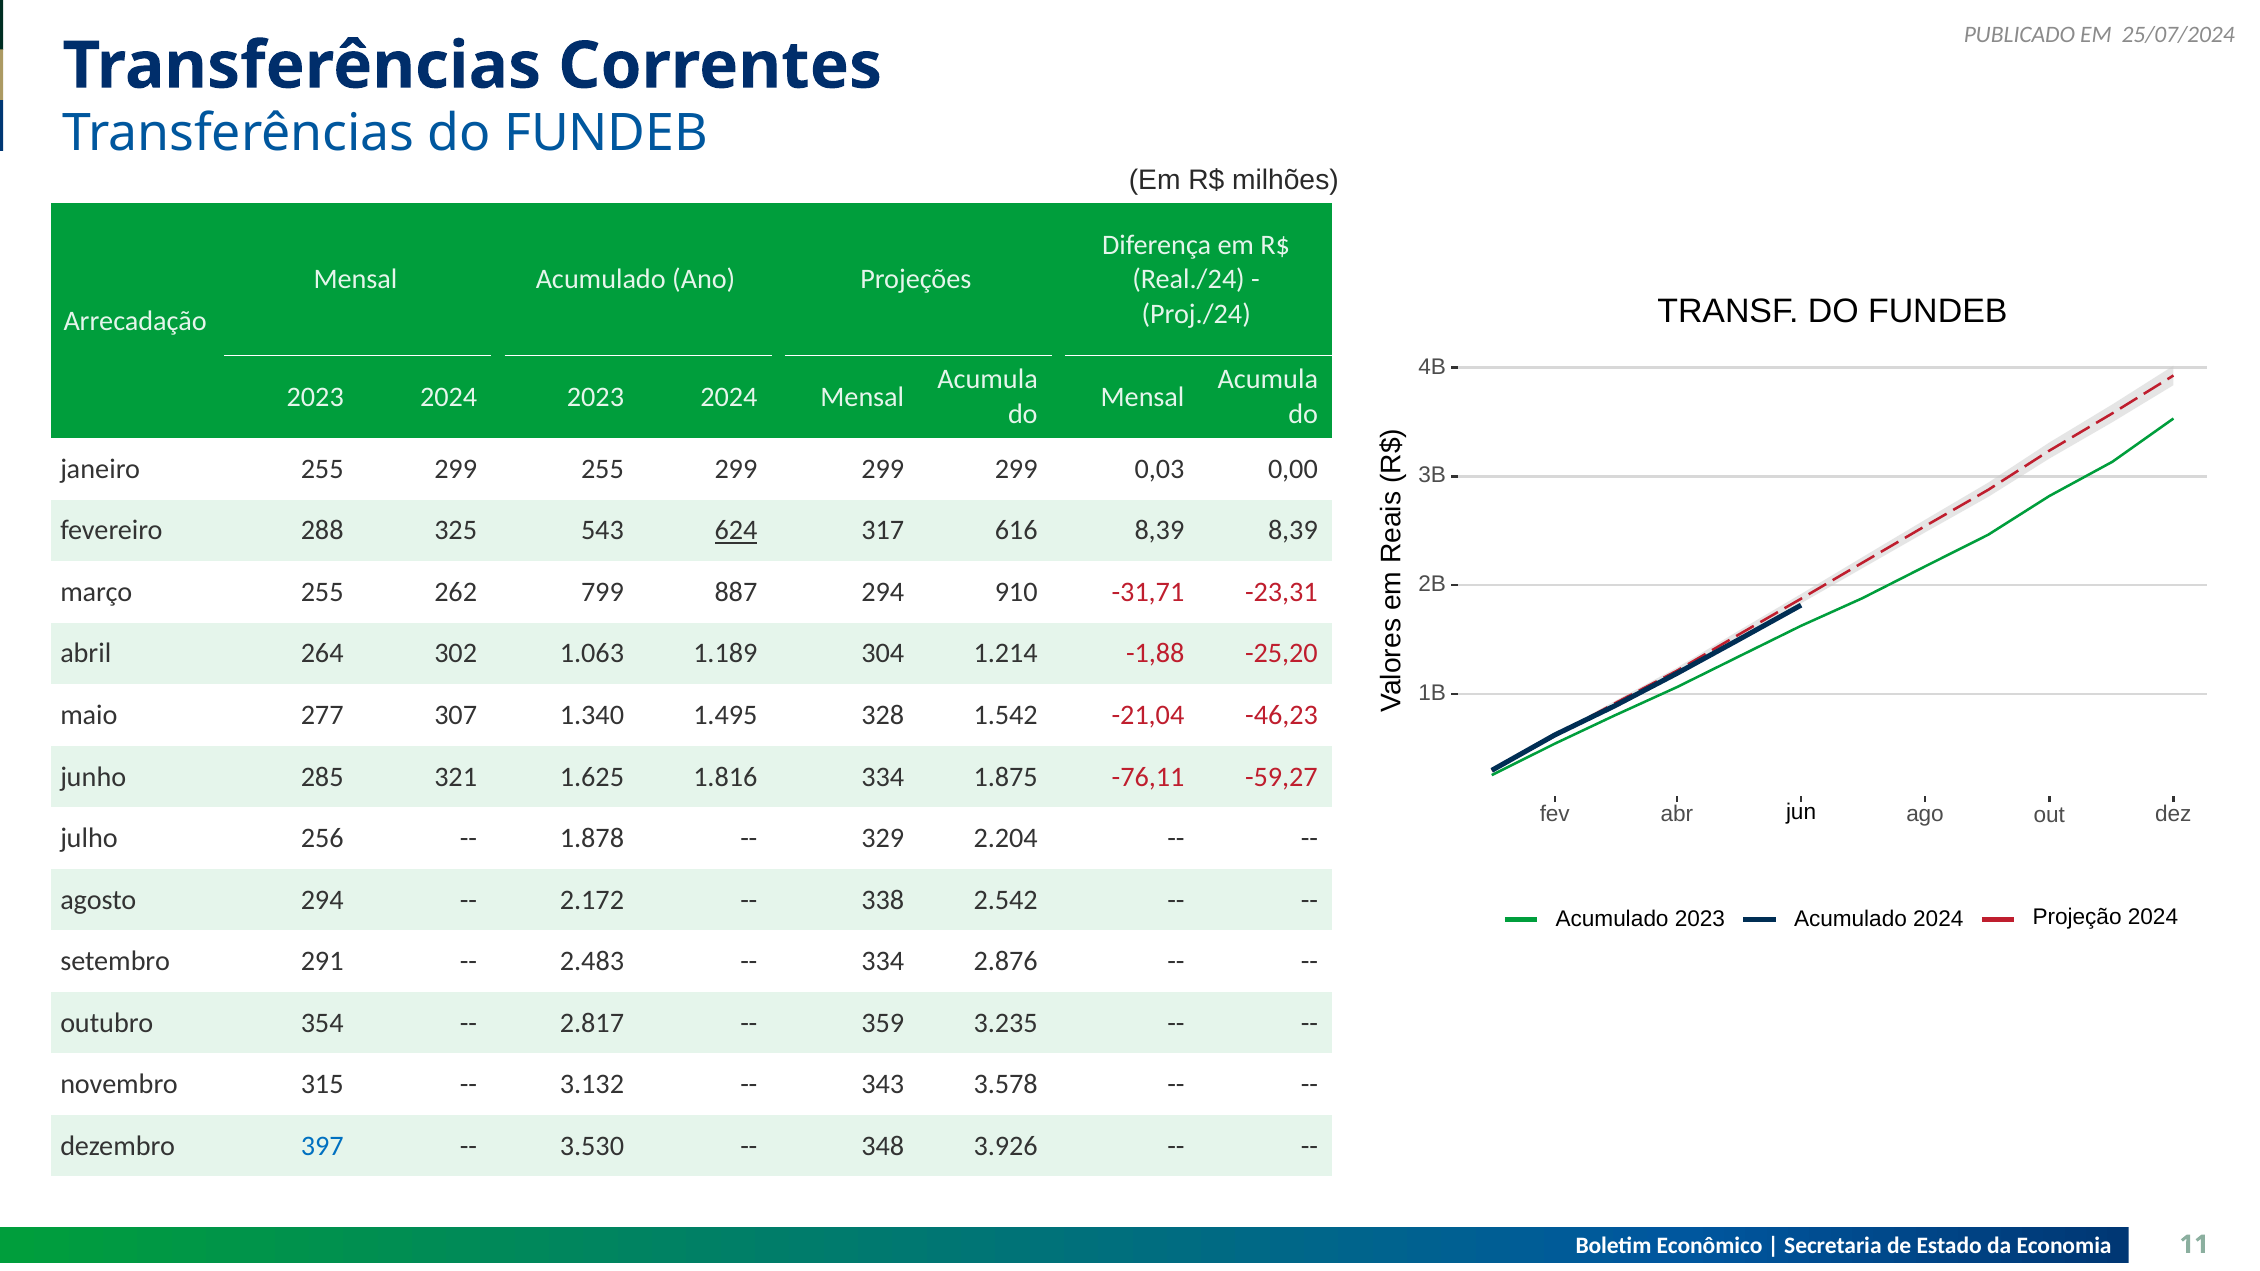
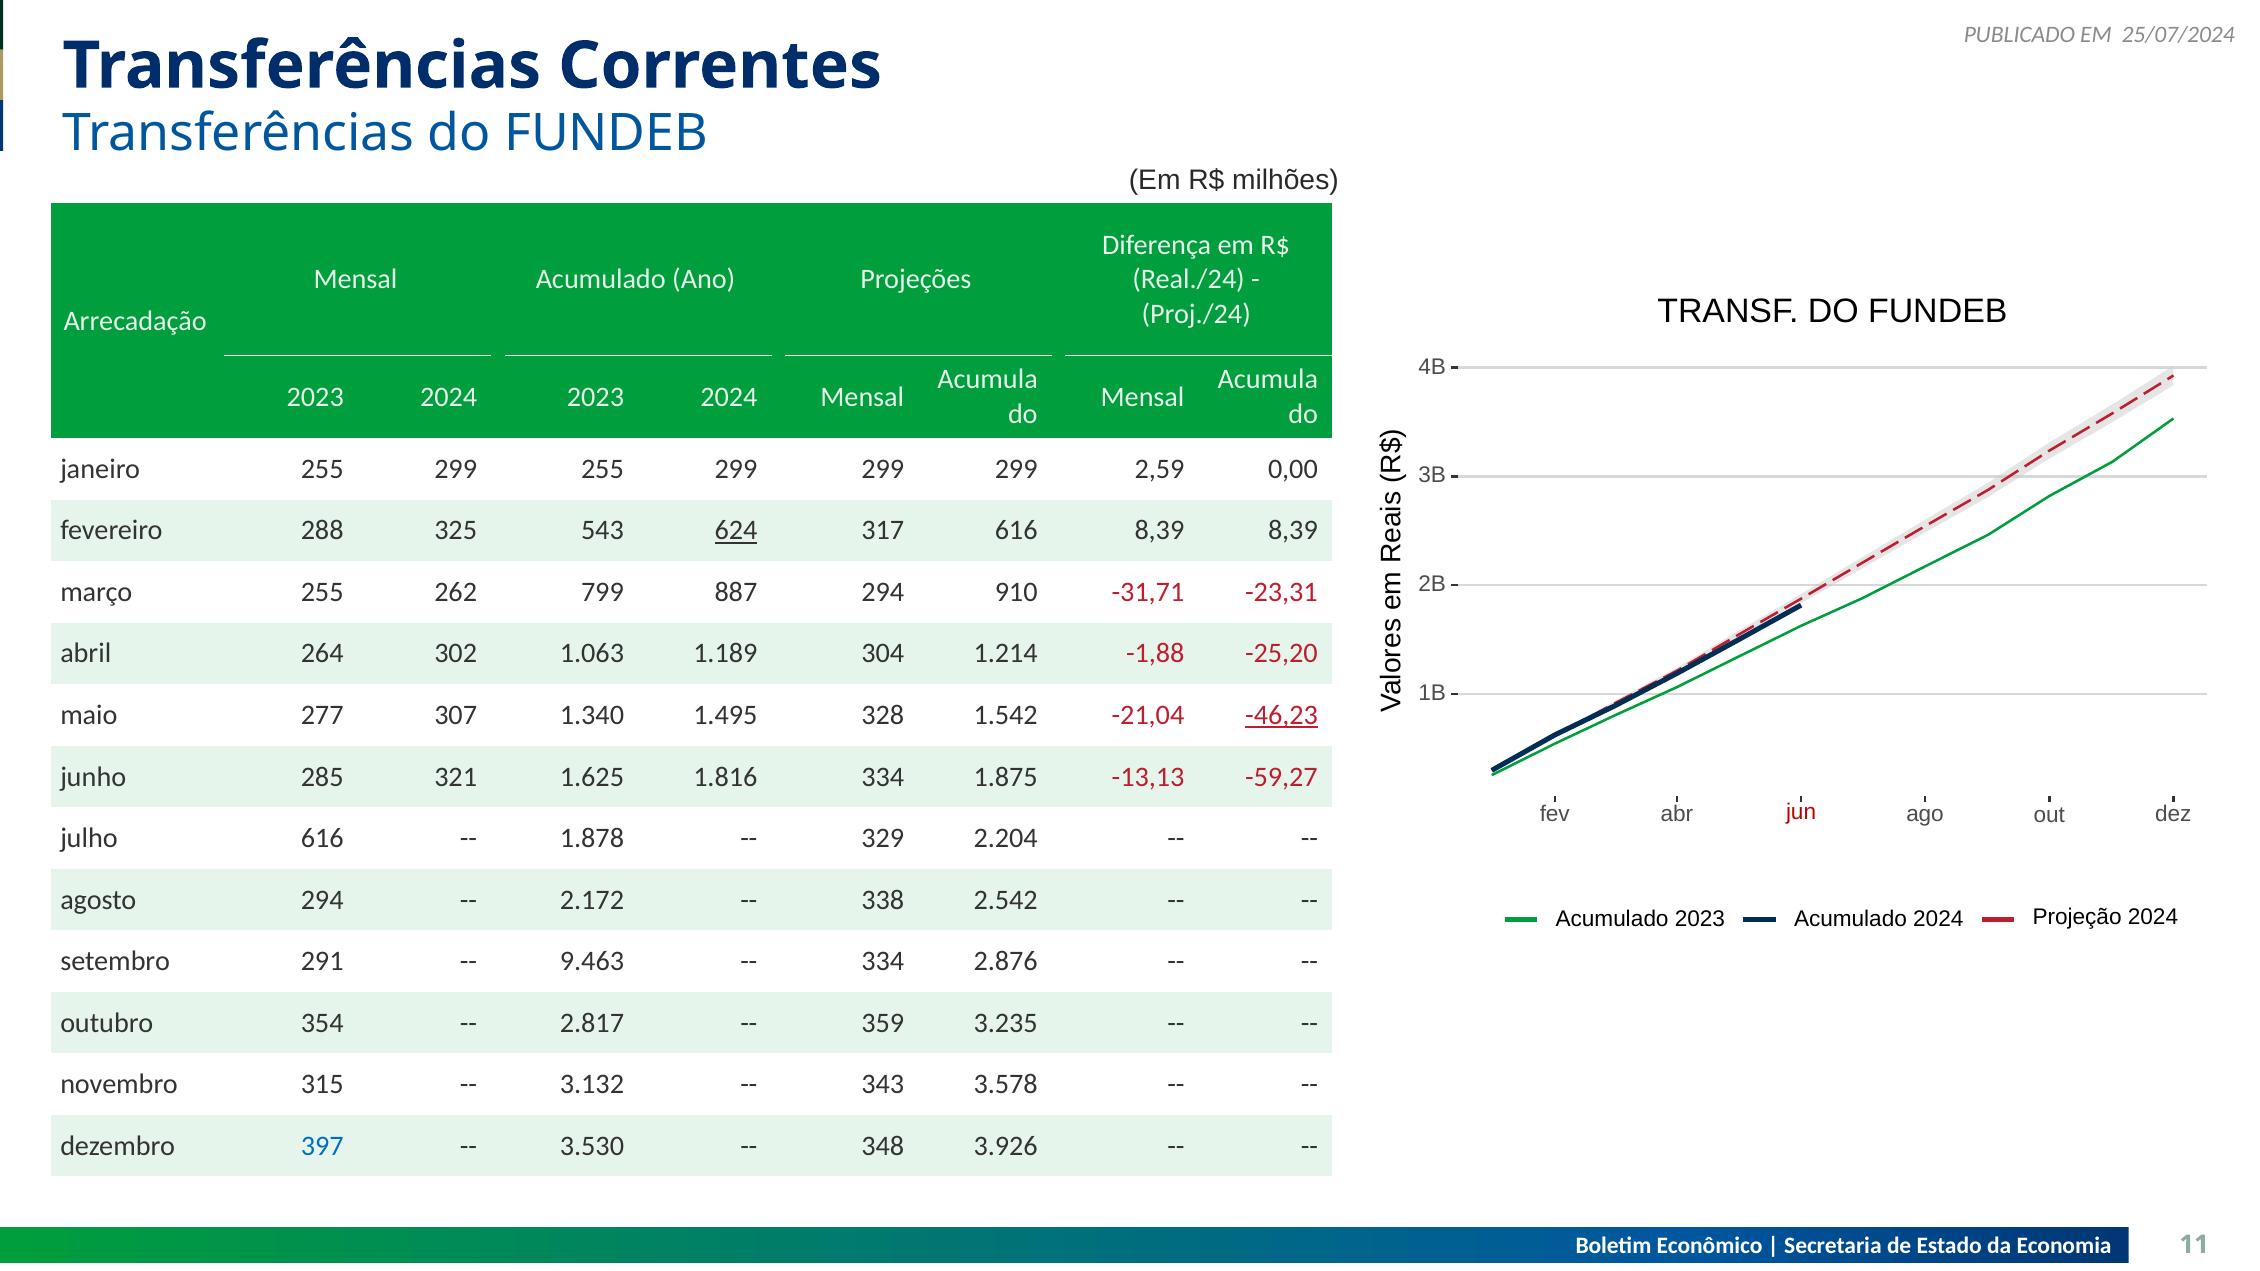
0,03: 0,03 -> 2,59 (1159, 469)
-46,23 underline: none -> present (1281, 715)
-76,11: -76,11 -> -13,13 (1148, 777)
jun colour: black -> red (1801, 812)
julho 256: 256 -> 616 (322, 838)
2.483: 2.483 -> 9.463 (592, 961)
